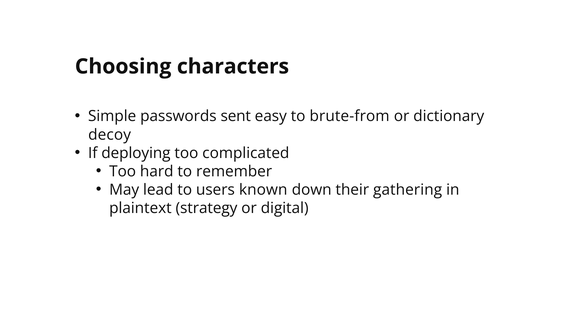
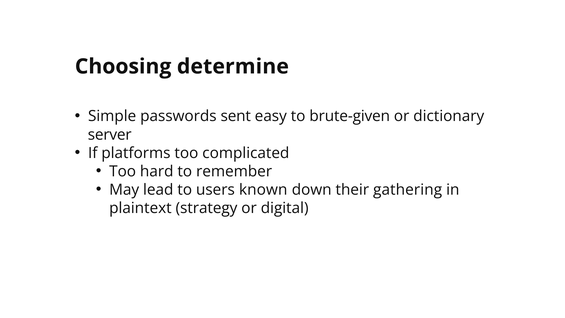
characters: characters -> determine (233, 66)
brute-from: brute-from -> brute-given (350, 116)
decoy: decoy -> server (110, 135)
deploying: deploying -> platforms (136, 153)
